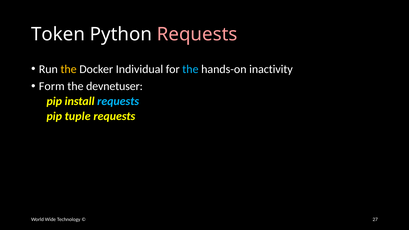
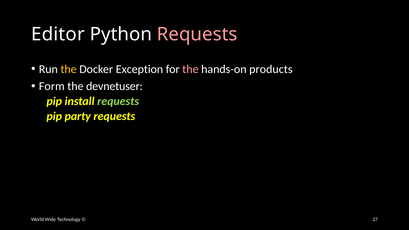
Token: Token -> Editor (58, 34)
Individual: Individual -> Exception (139, 69)
the colour: light blue -> pink (190, 69)
inactivity: inactivity -> products (271, 69)
requests colour: light blue -> light green (118, 101)
tuple: tuple -> party (78, 116)
